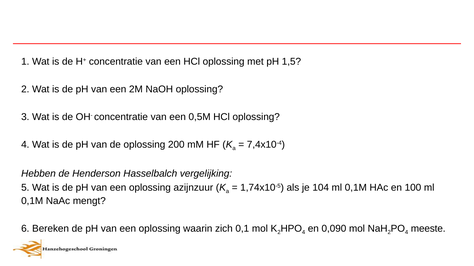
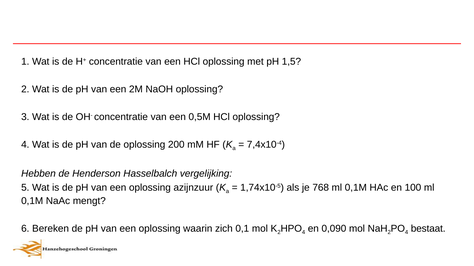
104: 104 -> 768 (321, 188)
meeste: meeste -> bestaat (428, 229)
